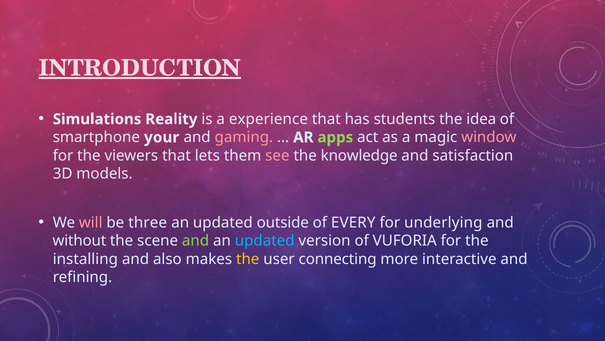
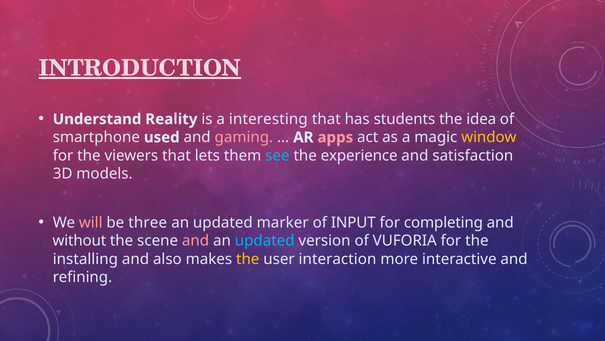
Simulations: Simulations -> Understand (97, 119)
experience: experience -> interesting (268, 119)
your: your -> used (162, 137)
apps colour: light green -> pink (335, 137)
window colour: pink -> yellow (489, 137)
see colour: pink -> light blue (277, 155)
knowledge: knowledge -> experience (359, 155)
outside: outside -> marker (283, 222)
EVERY: EVERY -> INPUT (353, 222)
underlying: underlying -> completing (443, 222)
and colour: light green -> pink (196, 240)
connecting: connecting -> interaction (338, 259)
